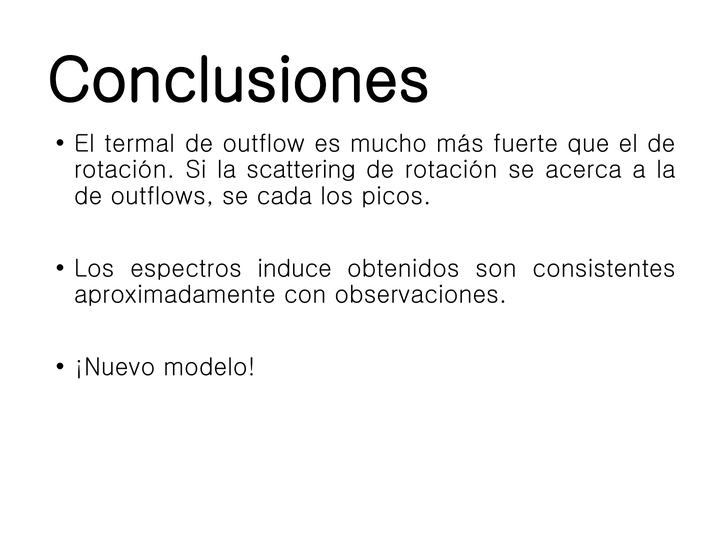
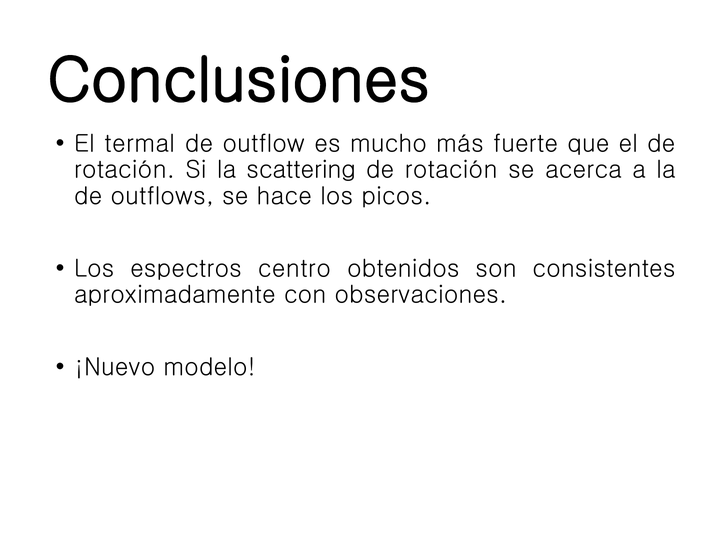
cada: cada -> hace (284, 196)
induce: induce -> centro (294, 269)
